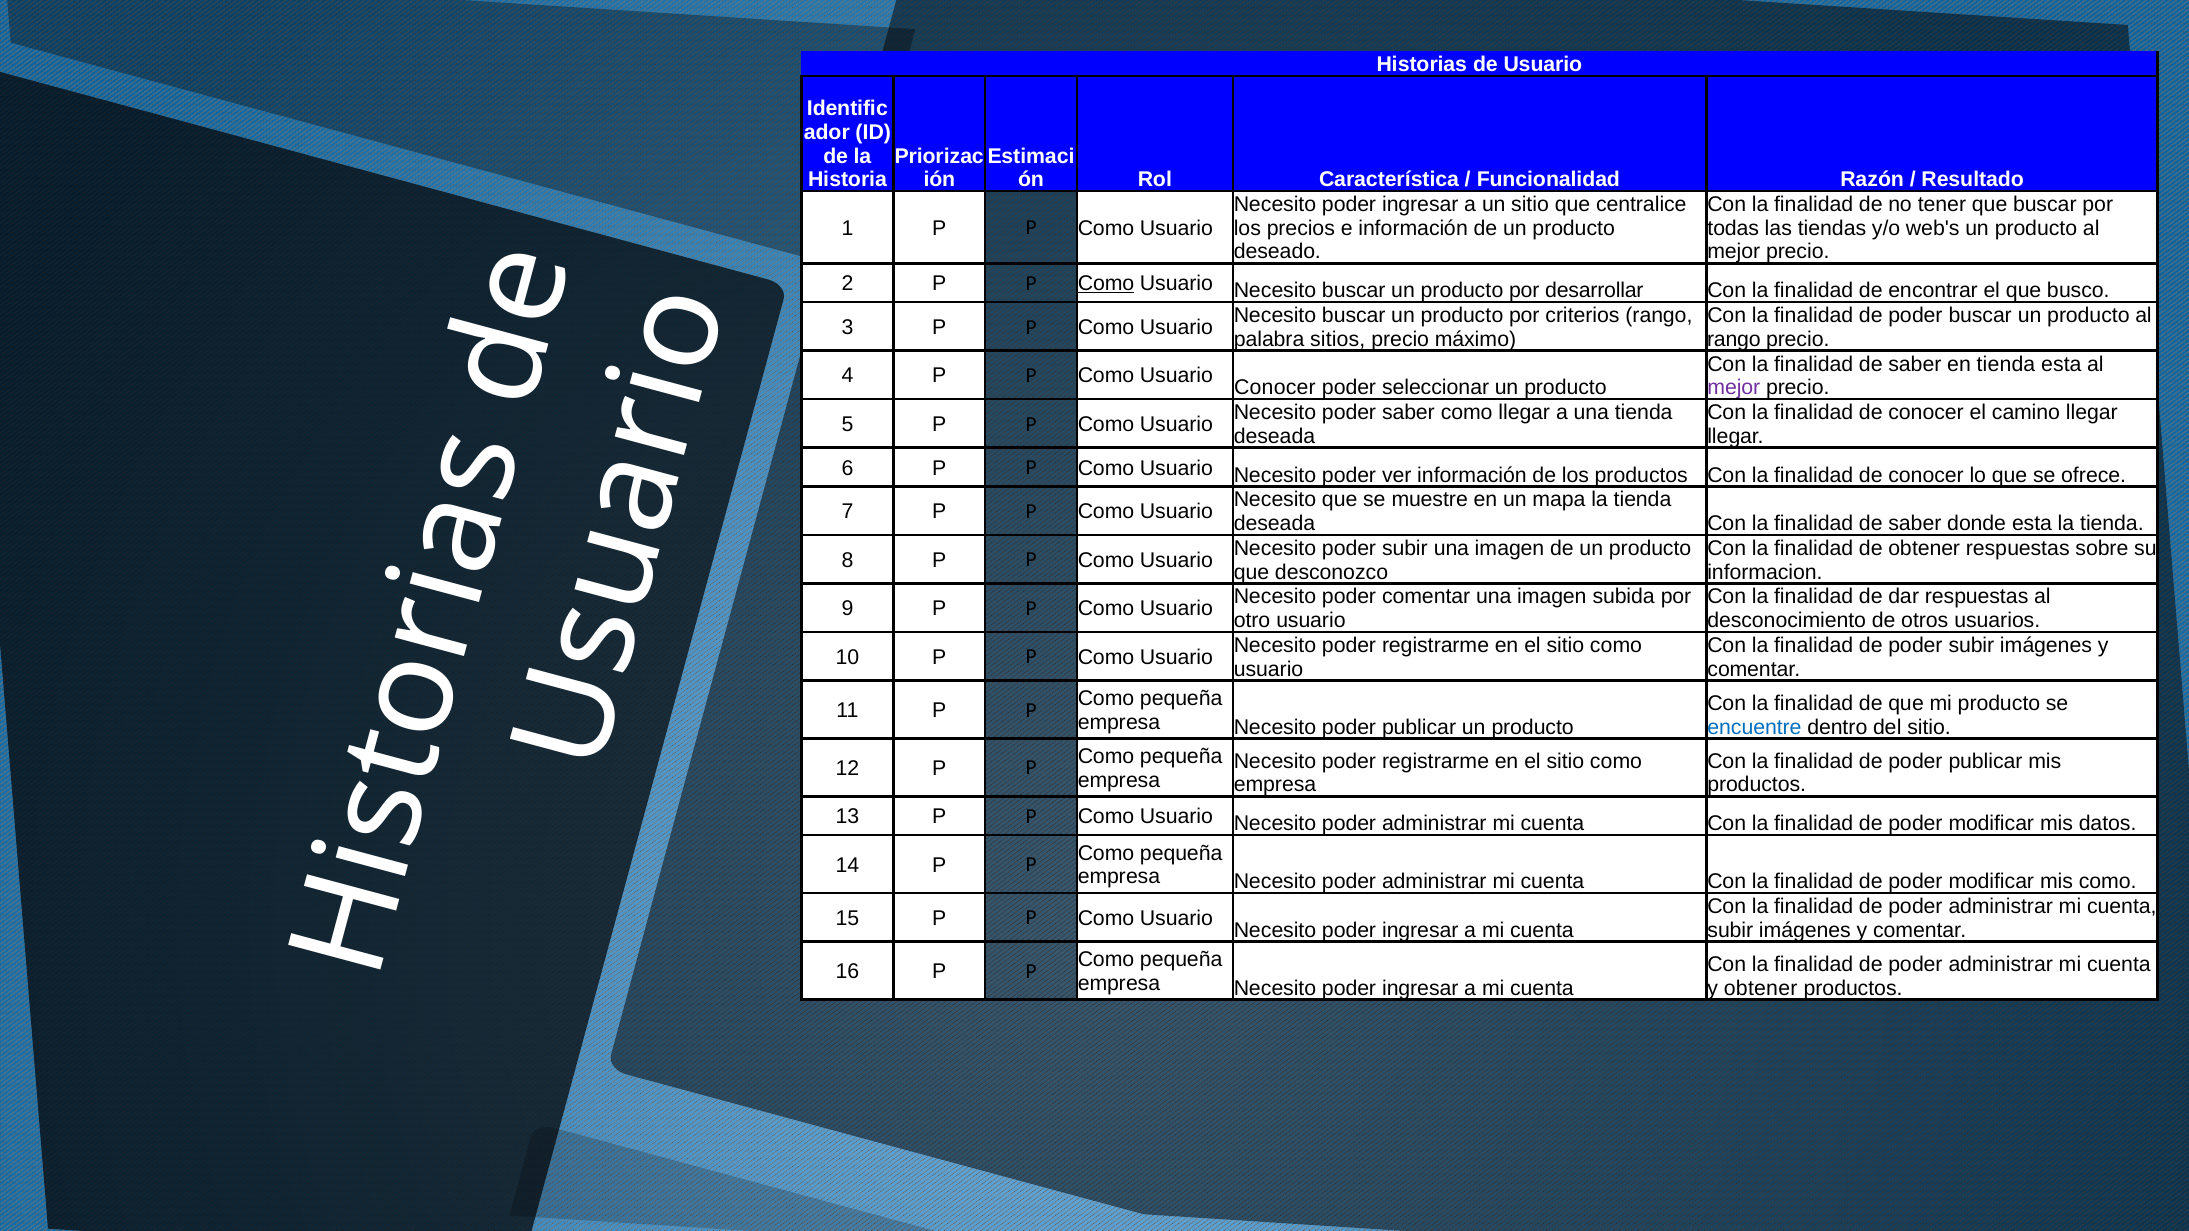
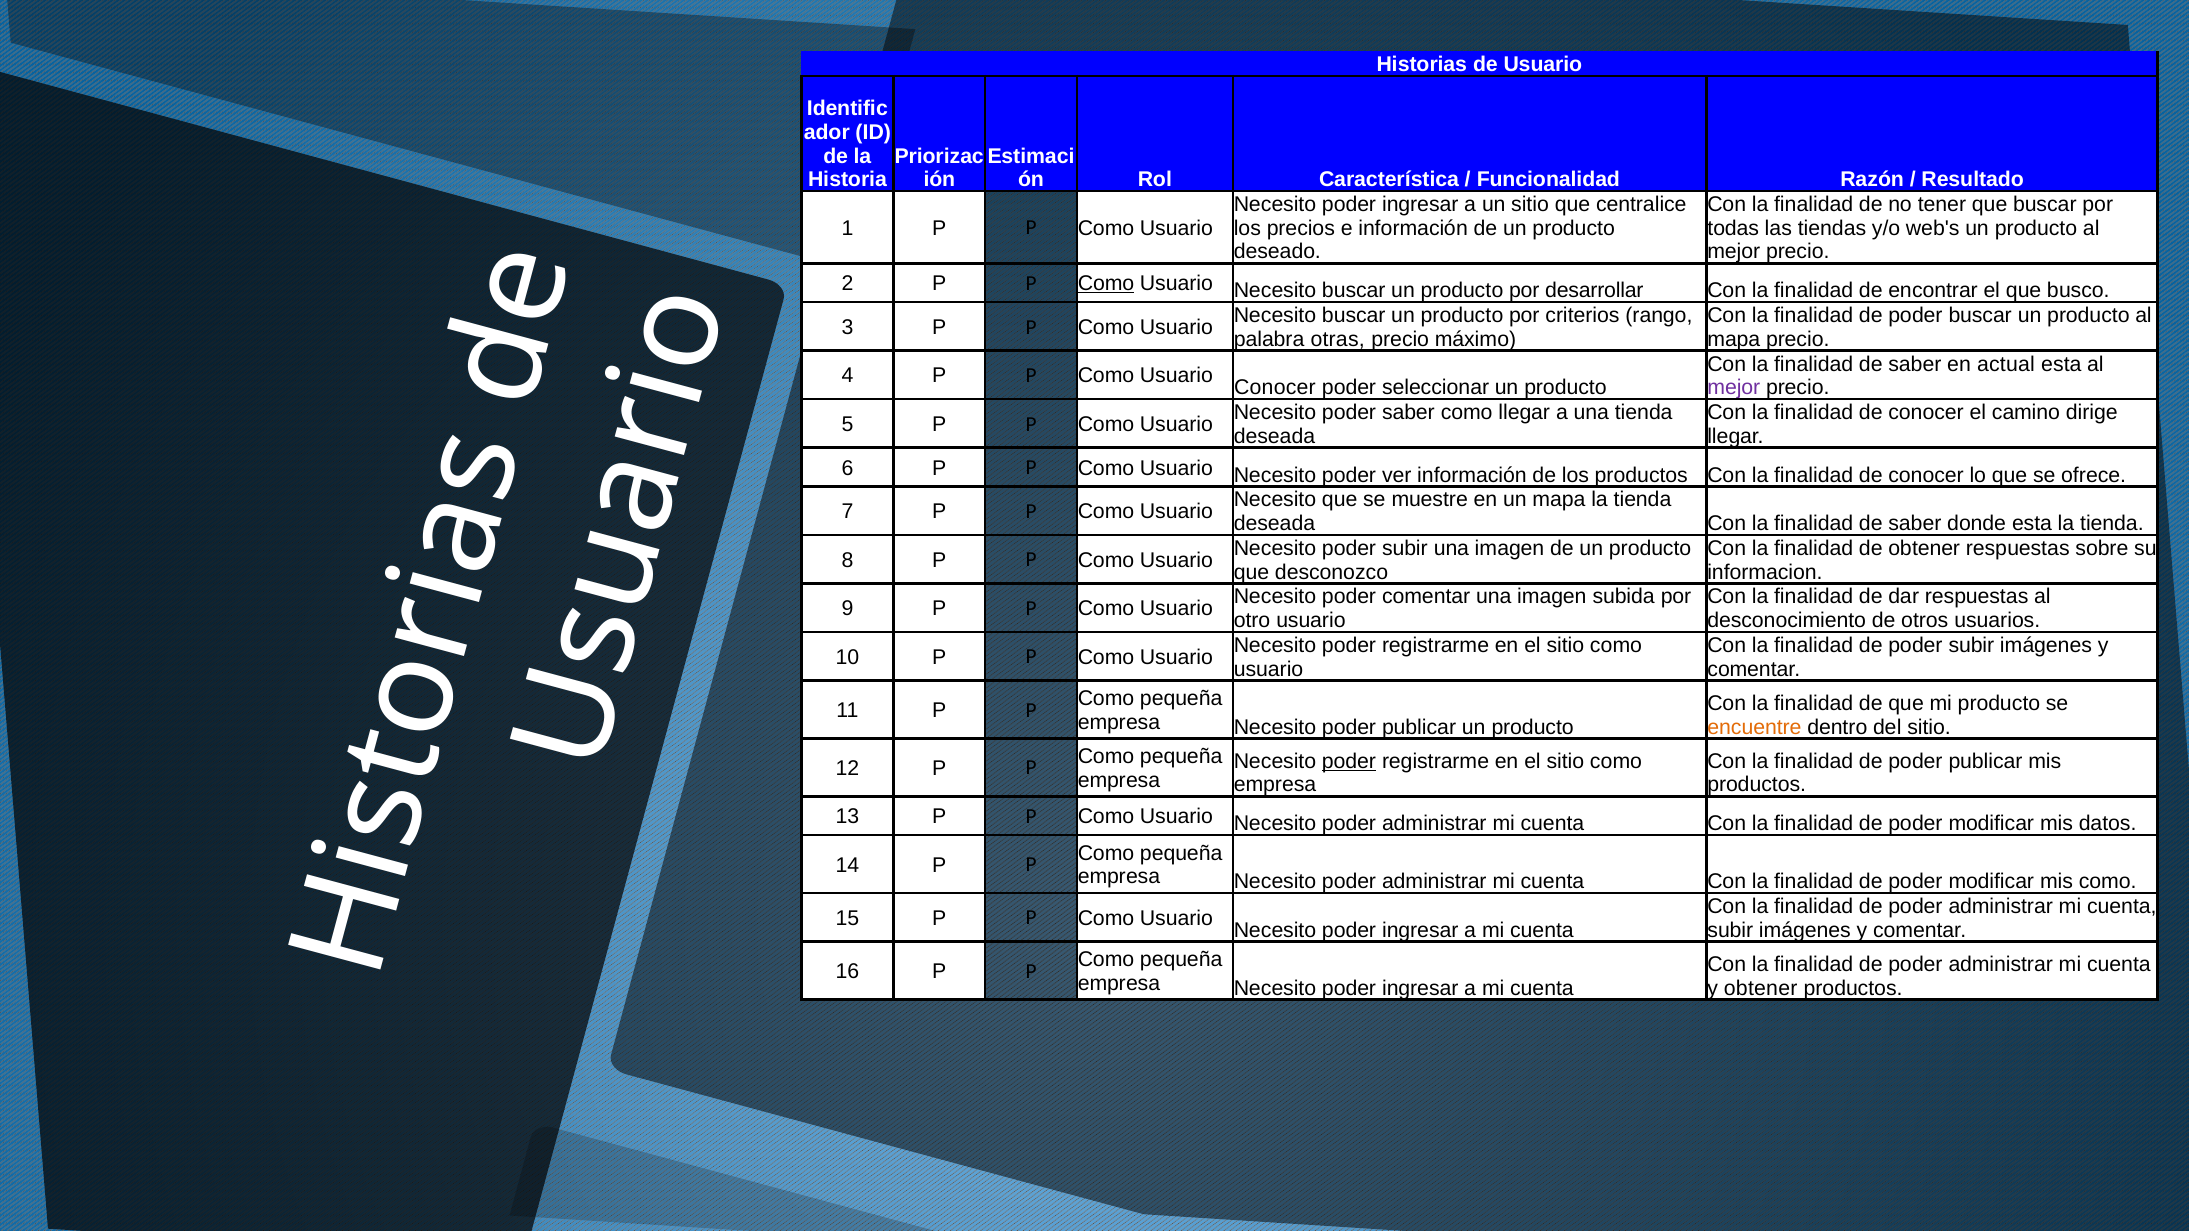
sitios: sitios -> otras (1338, 339)
rango: rango -> mapa (1734, 339)
en tienda: tienda -> actual (2006, 364)
camino llegar: llegar -> dirige (2092, 413)
encuentre colour: blue -> orange (1754, 727)
poder underline: none -> present (1349, 761)
